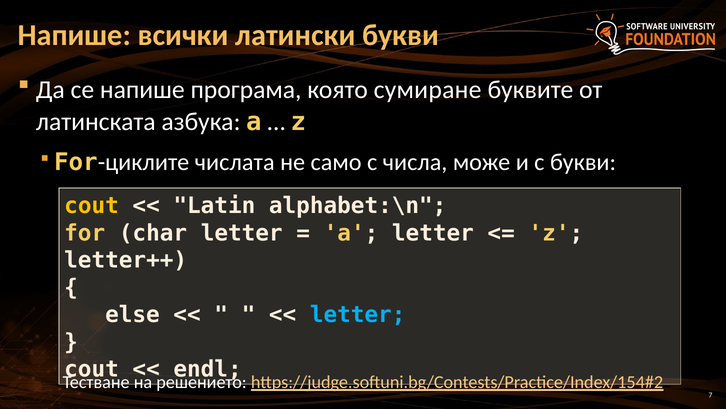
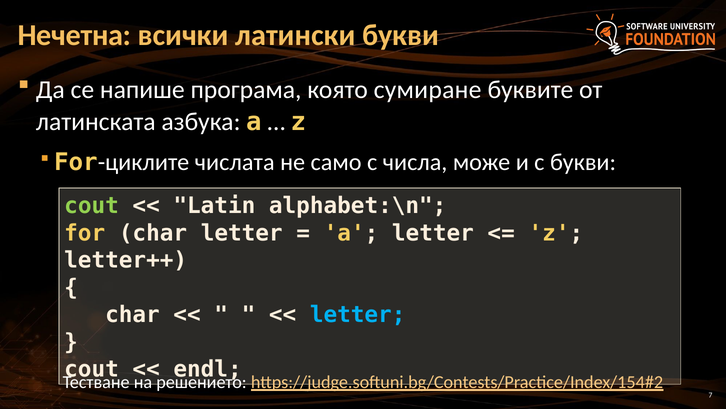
Напише: Напише -> Нечетна (74, 35)
cout colour: yellow -> light green (92, 206)
else: else -> char (132, 314)
